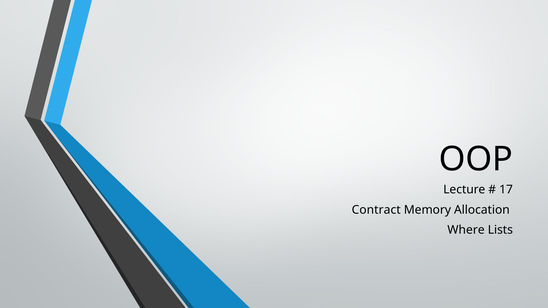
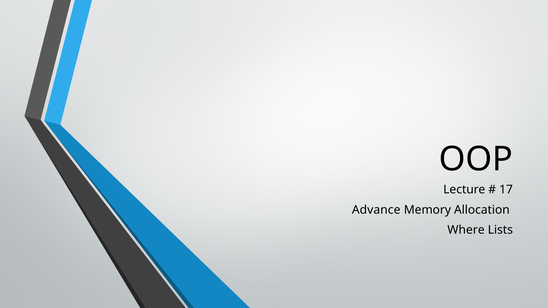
Contract: Contract -> Advance (376, 210)
